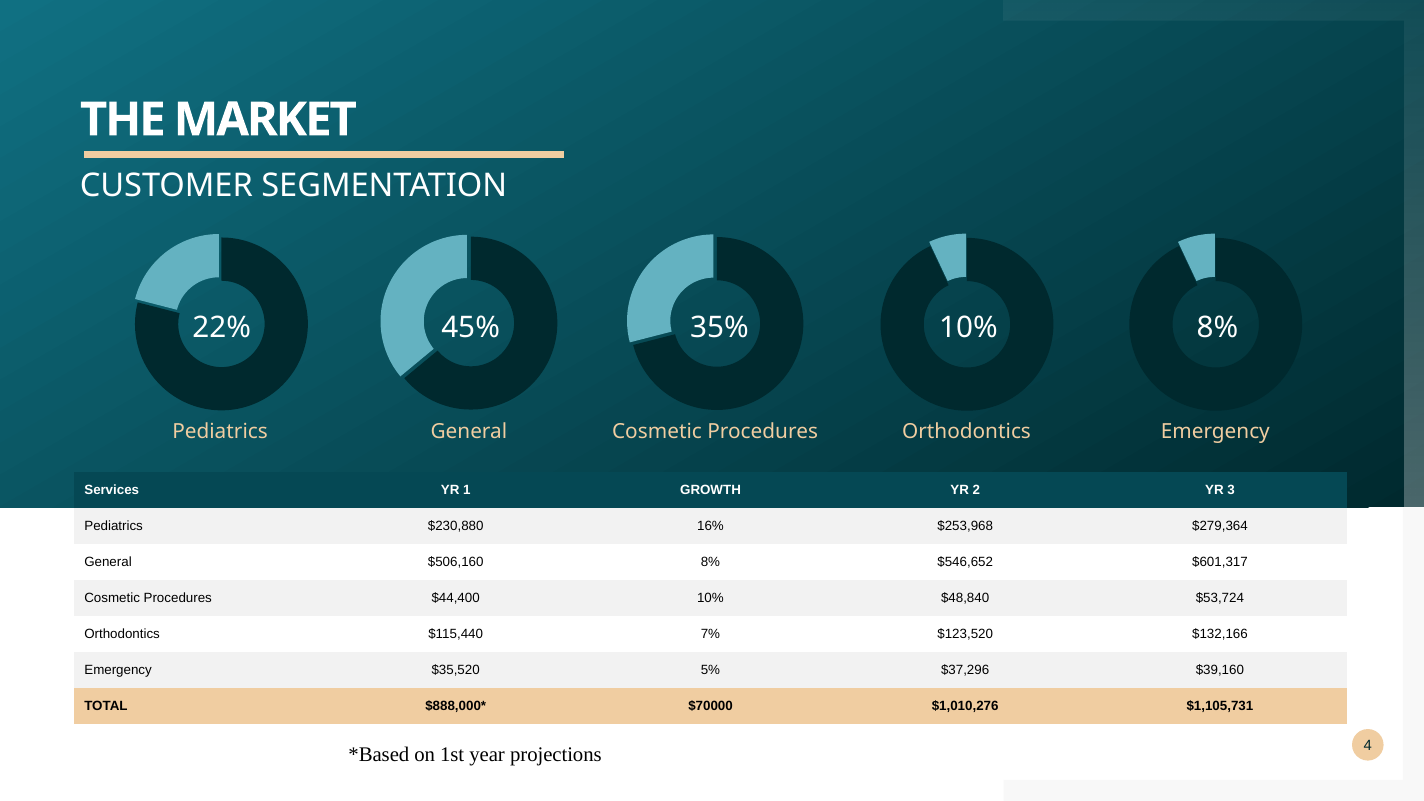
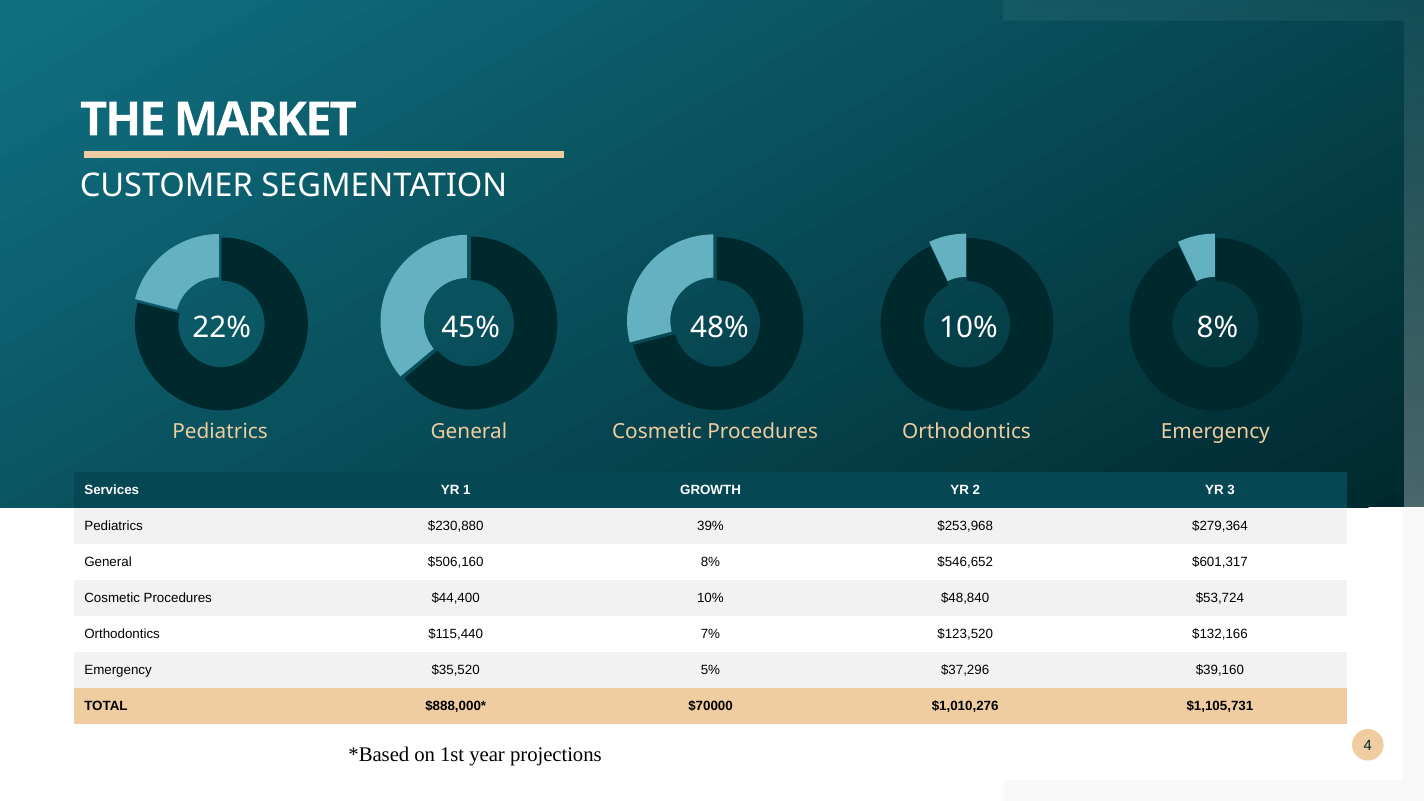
35%: 35% -> 48% (720, 327)
16%: 16% -> 39% (710, 526)
